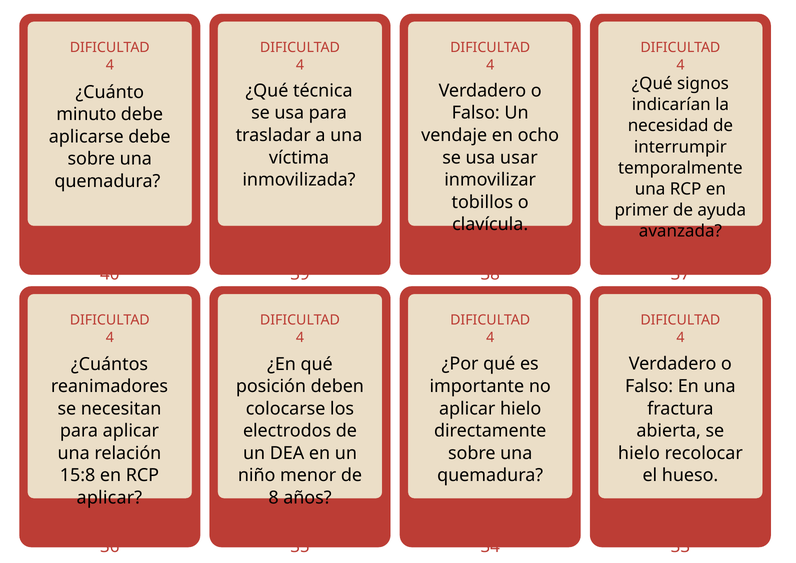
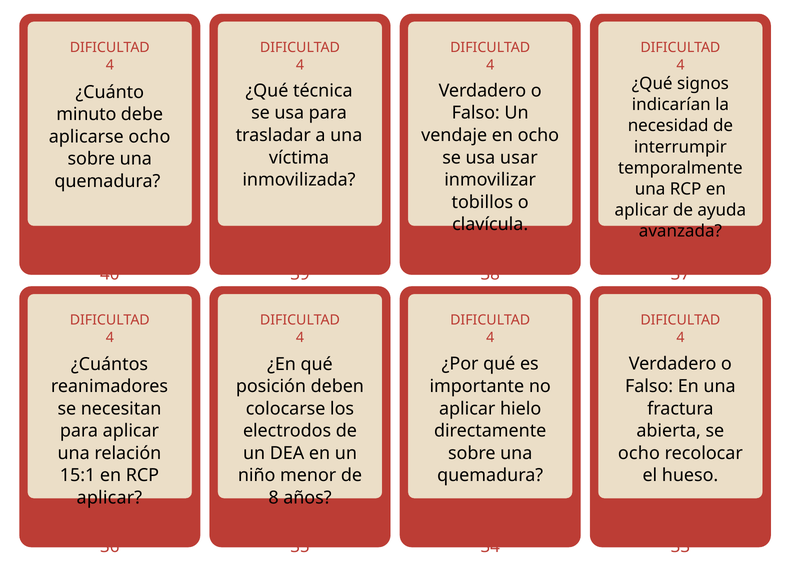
aplicarse debe: debe -> ocho (149, 137)
primer: primer -> aplicar (642, 210)
hielo: hielo -> ocho (639, 453)
15:8: 15:8 -> 15:1 (78, 475)
